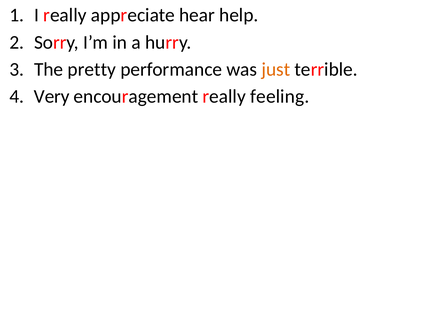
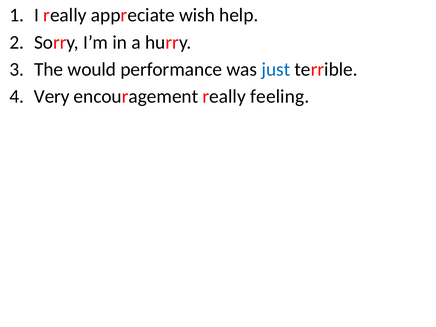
hear: hear -> wish (197, 15)
pretty: pretty -> would (92, 69)
just colour: orange -> blue (276, 69)
